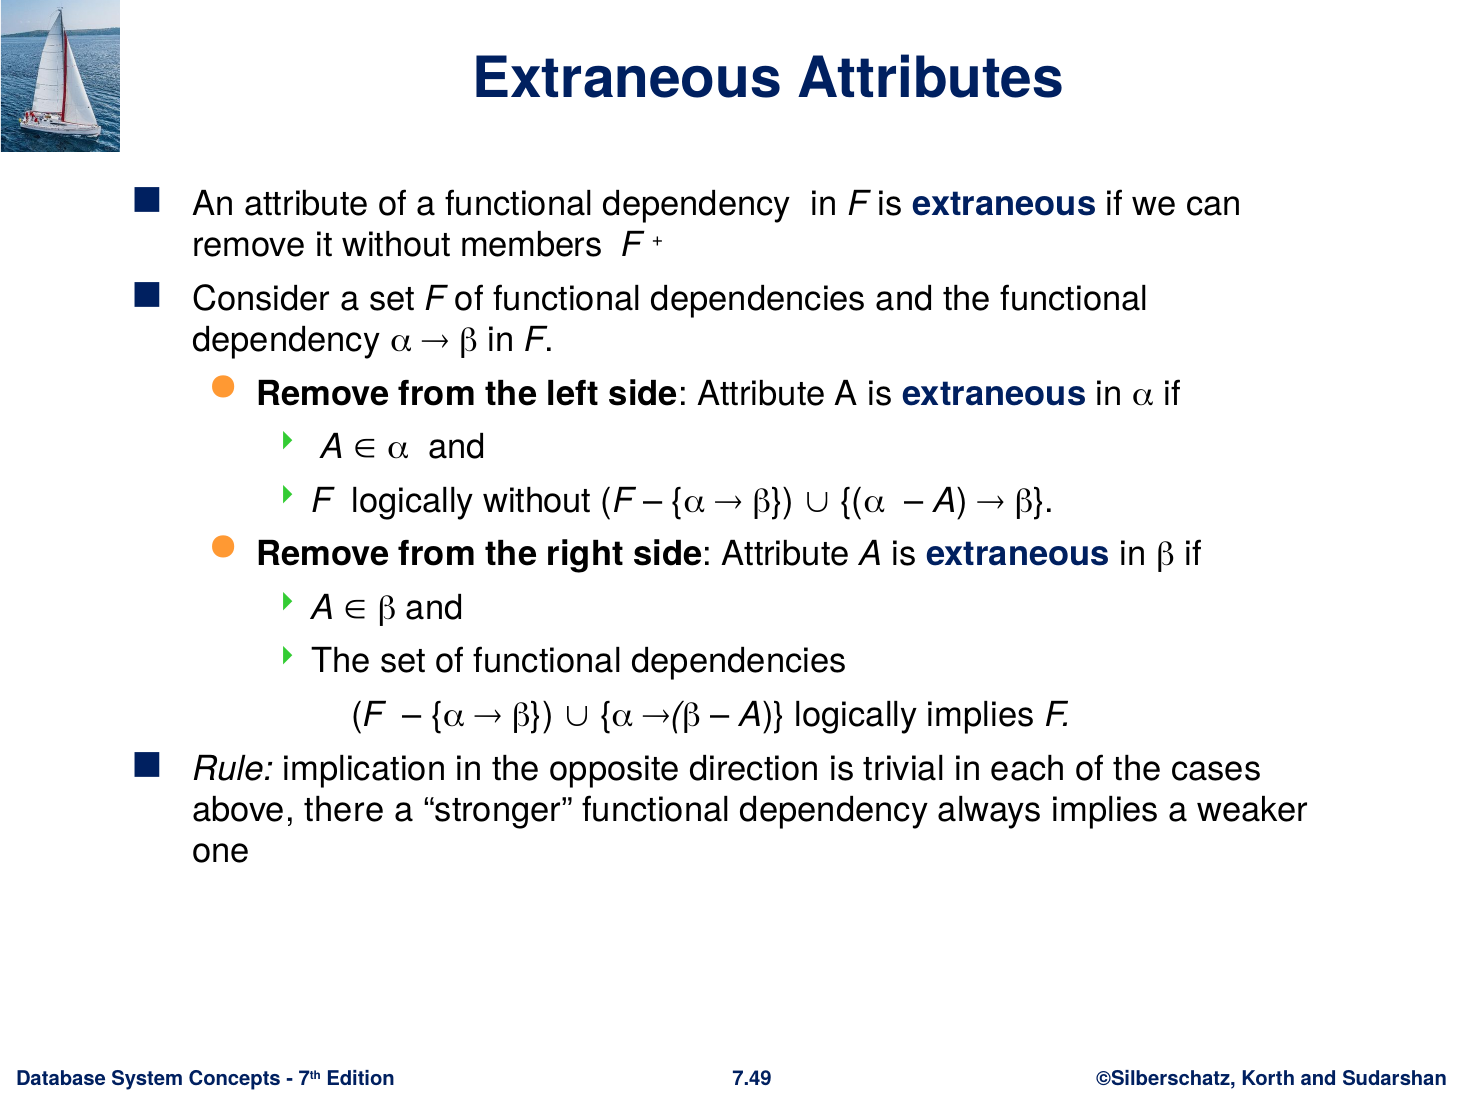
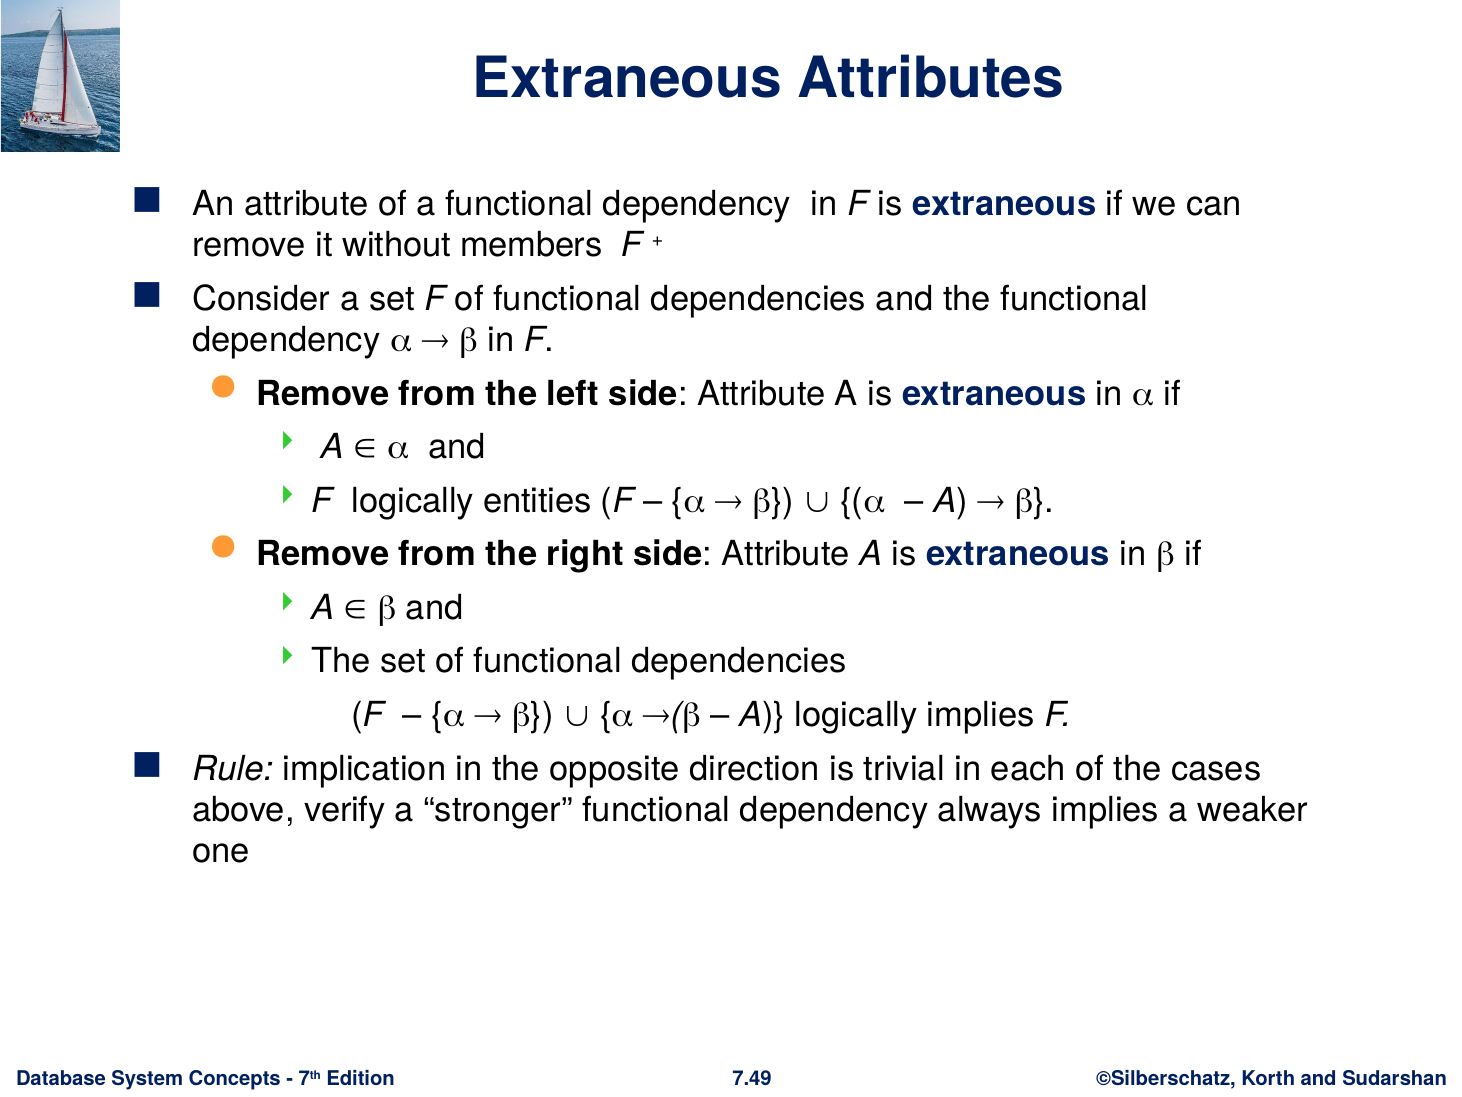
logically without: without -> entities (538, 501)
there: there -> verify (345, 810)
